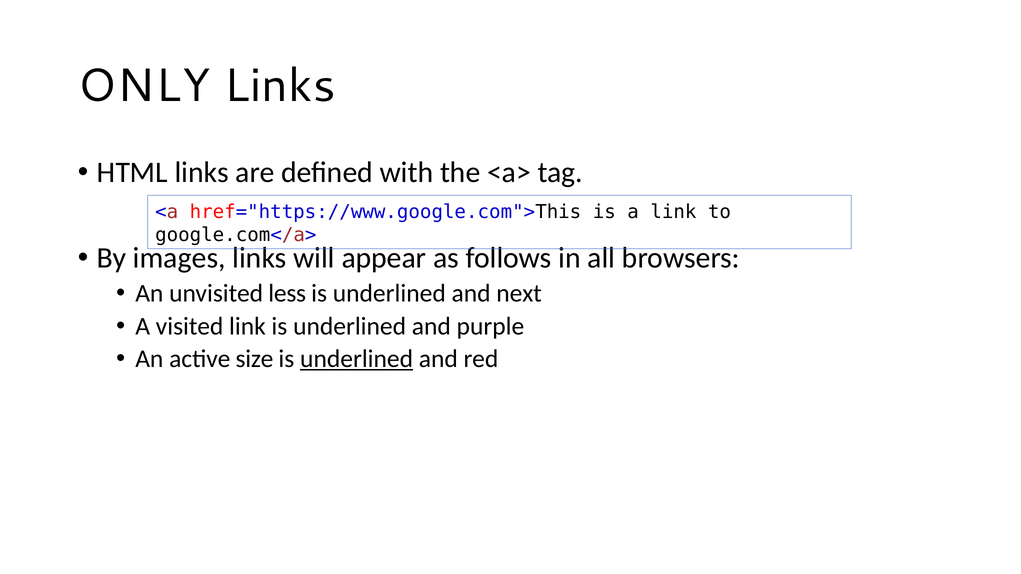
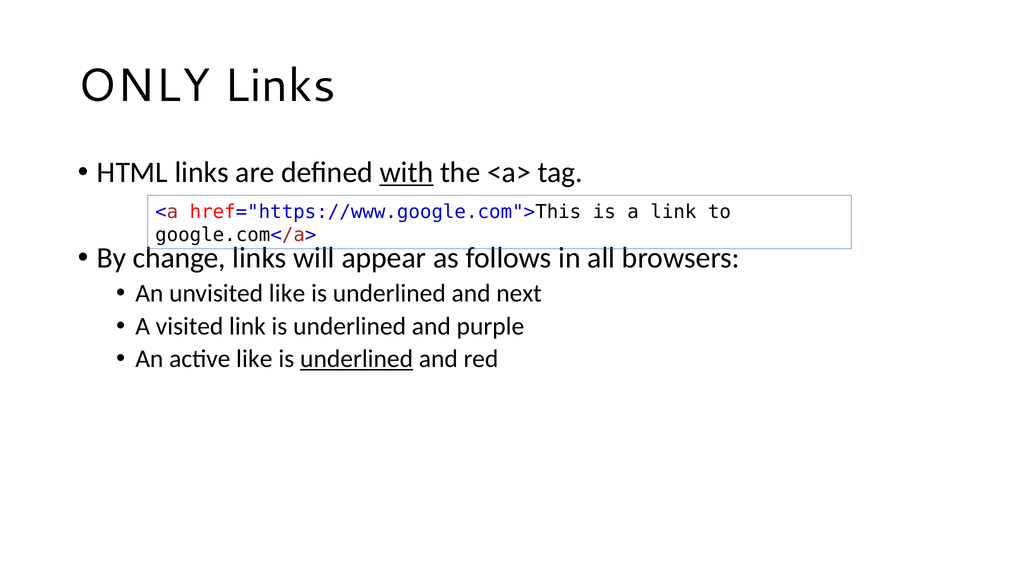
with underline: none -> present (406, 173)
images: images -> change (179, 258)
unvisited less: less -> like (287, 293)
active size: size -> like (254, 359)
